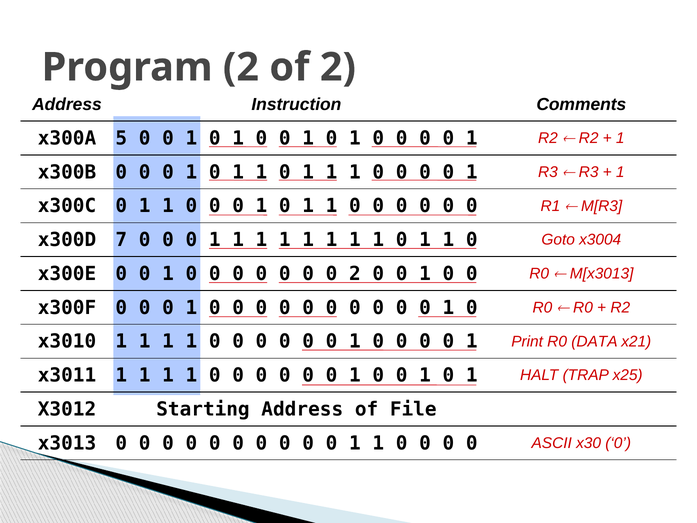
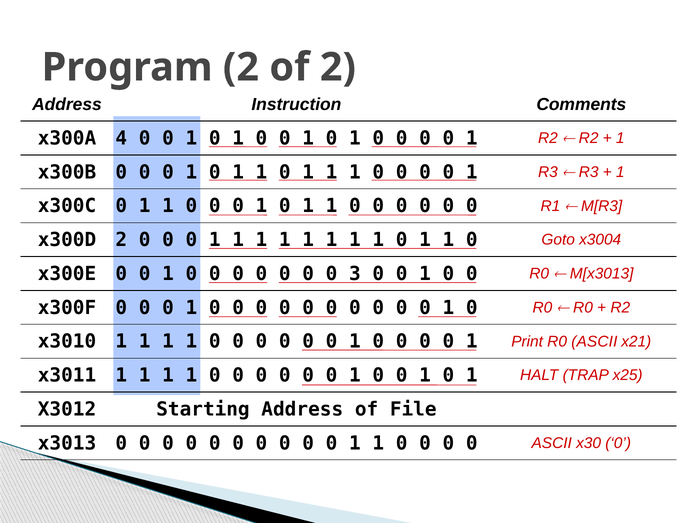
5: 5 -> 4 (121, 138)
x300D 7: 7 -> 2 (121, 240)
0 2: 2 -> 3 (355, 274)
R0 DATA: DATA -> ASCII (594, 341)
